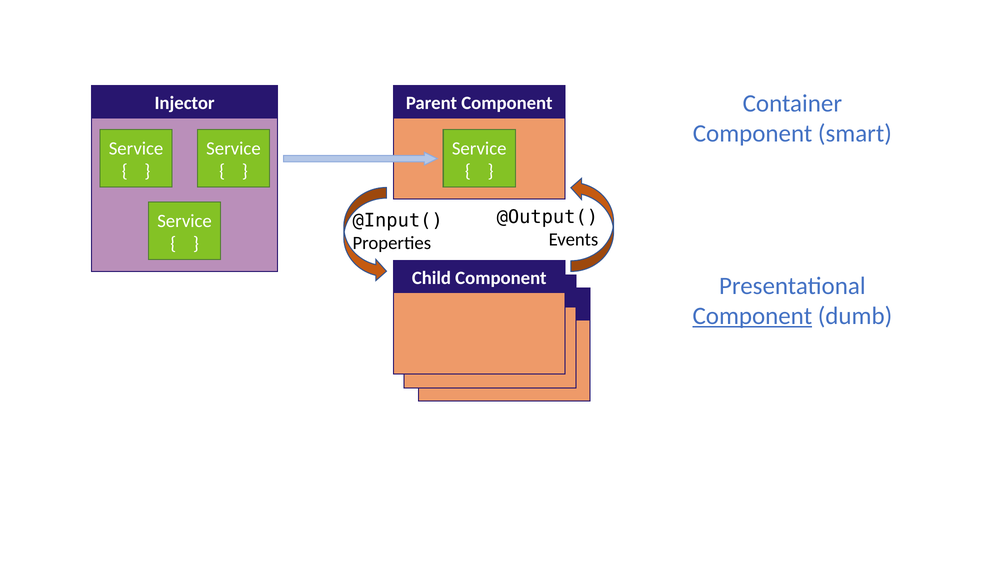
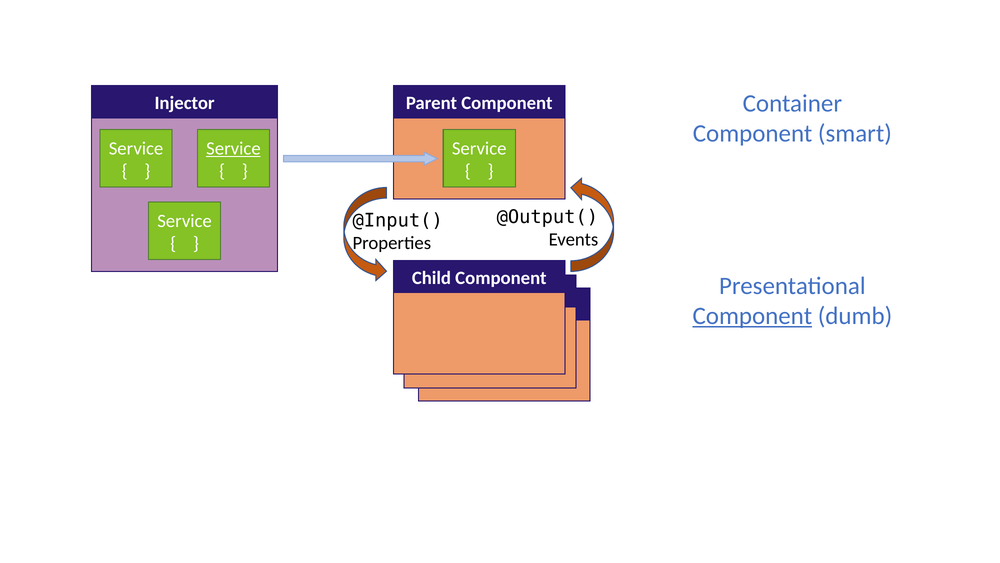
Service underline: none -> present (233, 148)
